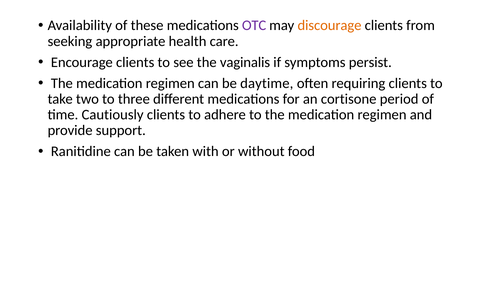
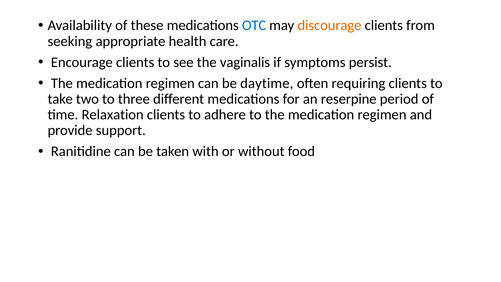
OTC colour: purple -> blue (254, 25)
cortisone: cortisone -> reserpine (349, 99)
Cautiously: Cautiously -> Relaxation (113, 115)
